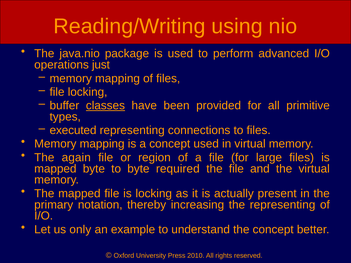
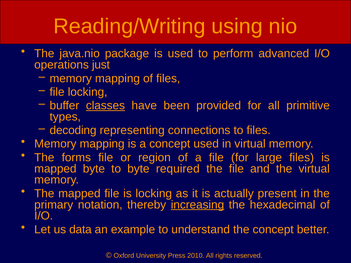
executed: executed -> decoding (73, 130)
again: again -> forms (76, 158)
increasing underline: none -> present (197, 205)
the representing: representing -> hexadecimal (283, 205)
only: only -> data (80, 230)
